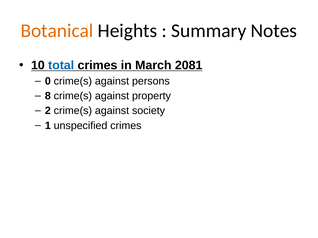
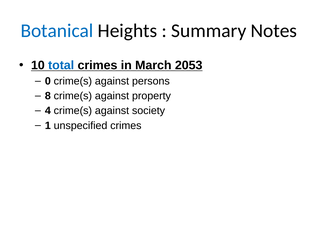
Botanical colour: orange -> blue (57, 31)
2081: 2081 -> 2053 (189, 66)
2: 2 -> 4 (48, 111)
